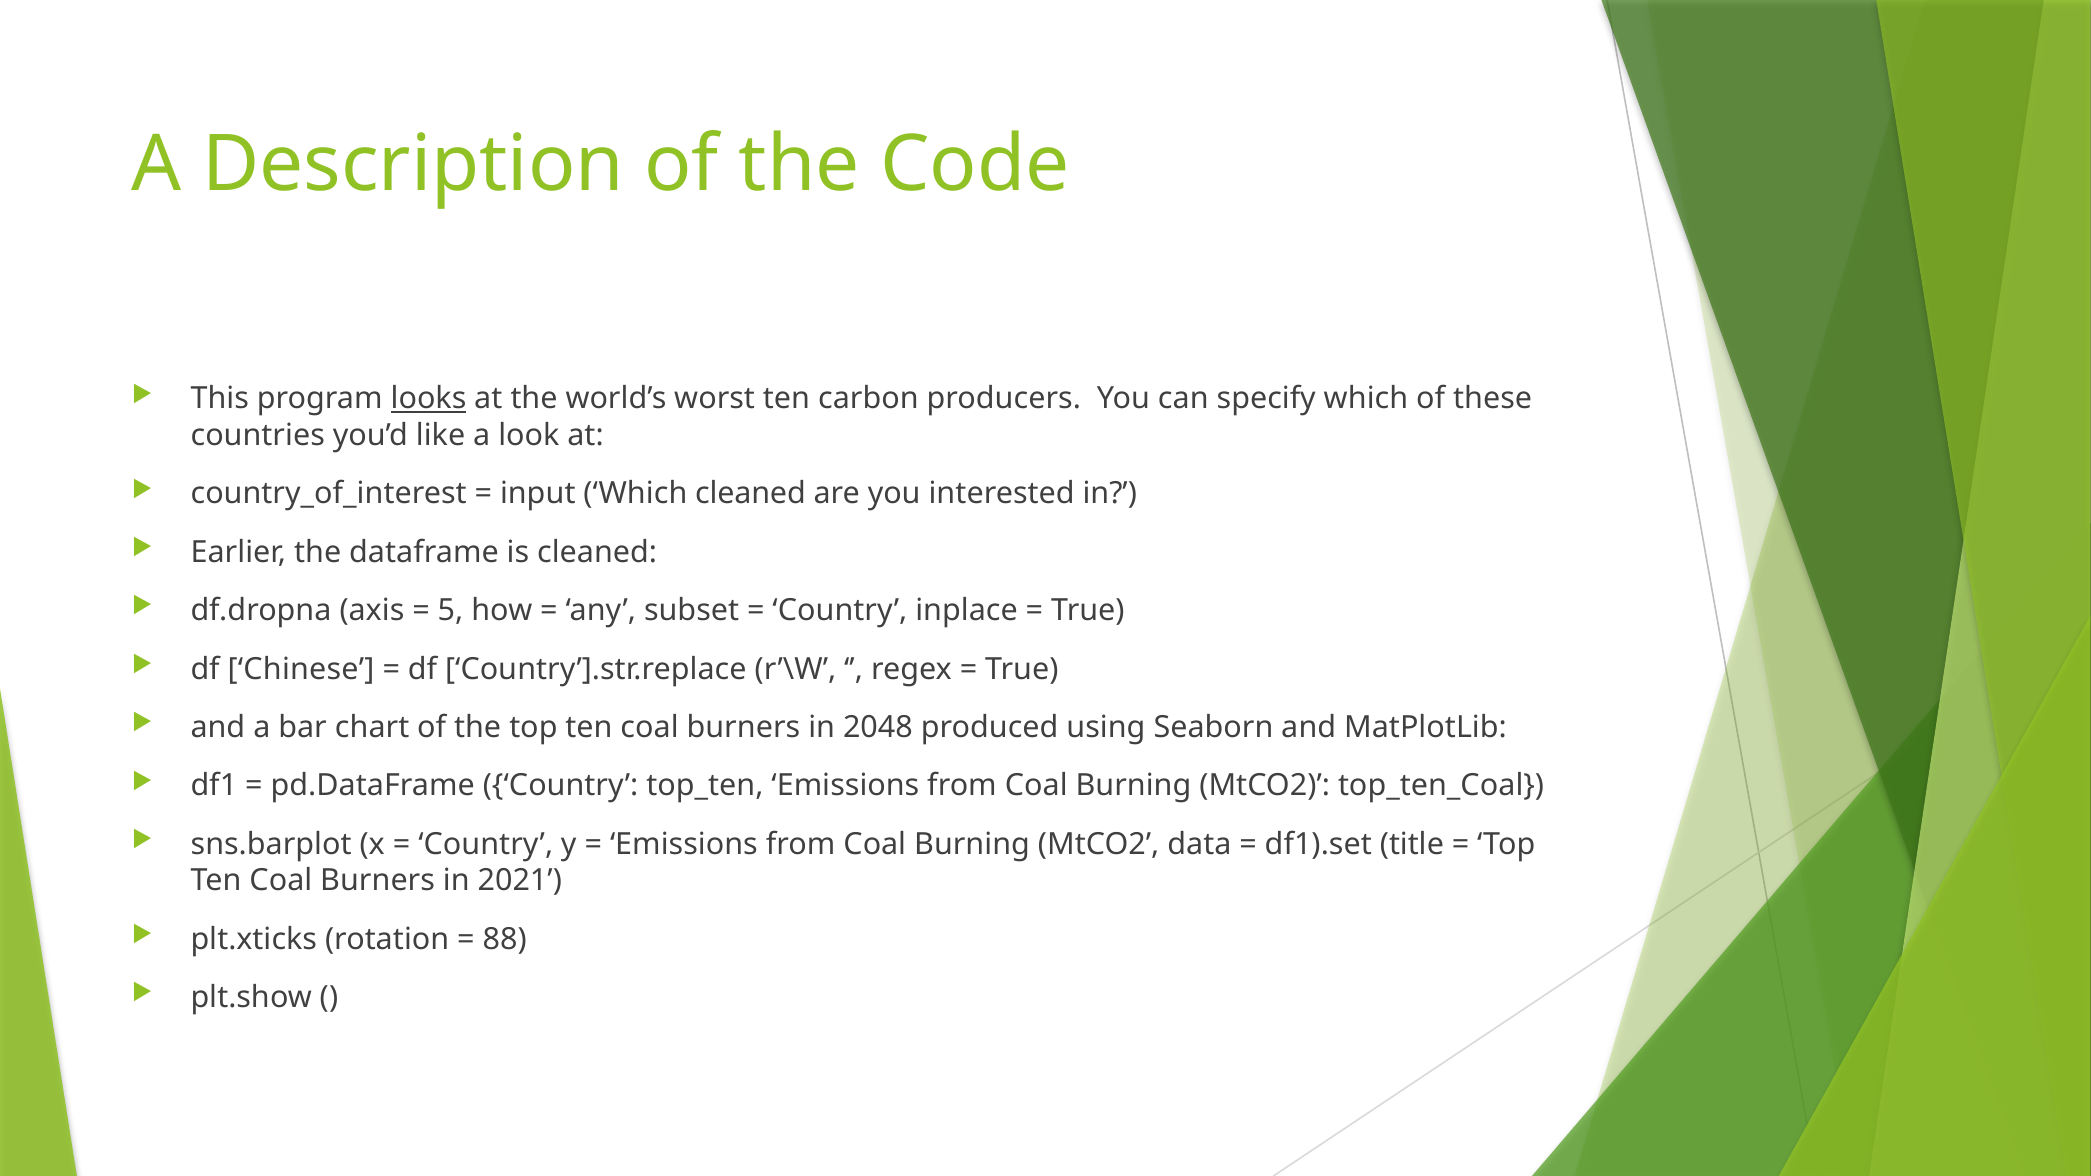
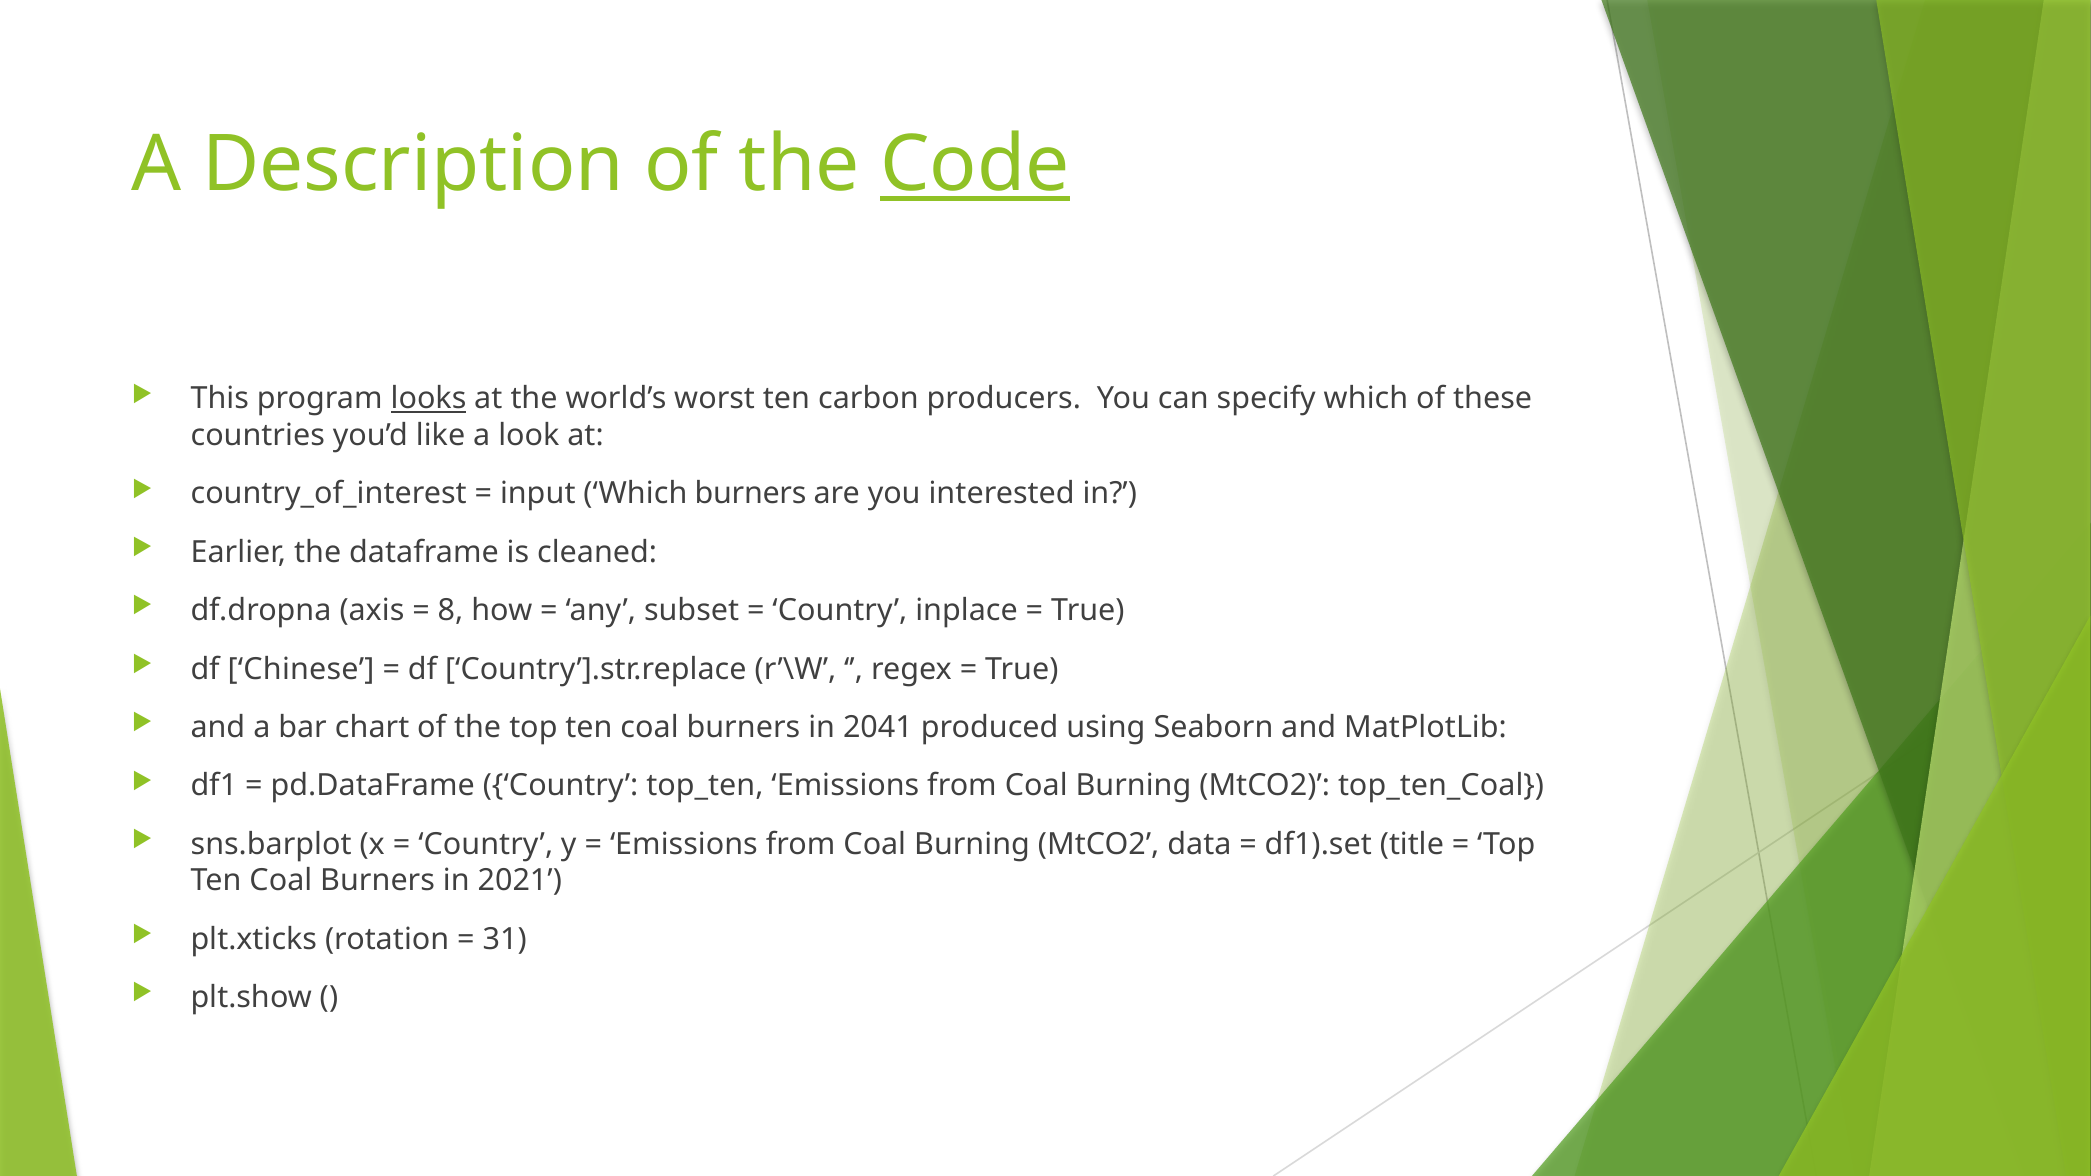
Code underline: none -> present (975, 165)
Which cleaned: cleaned -> burners (751, 494)
5: 5 -> 8 (451, 611)
2048: 2048 -> 2041 (878, 727)
88: 88 -> 31 (505, 939)
